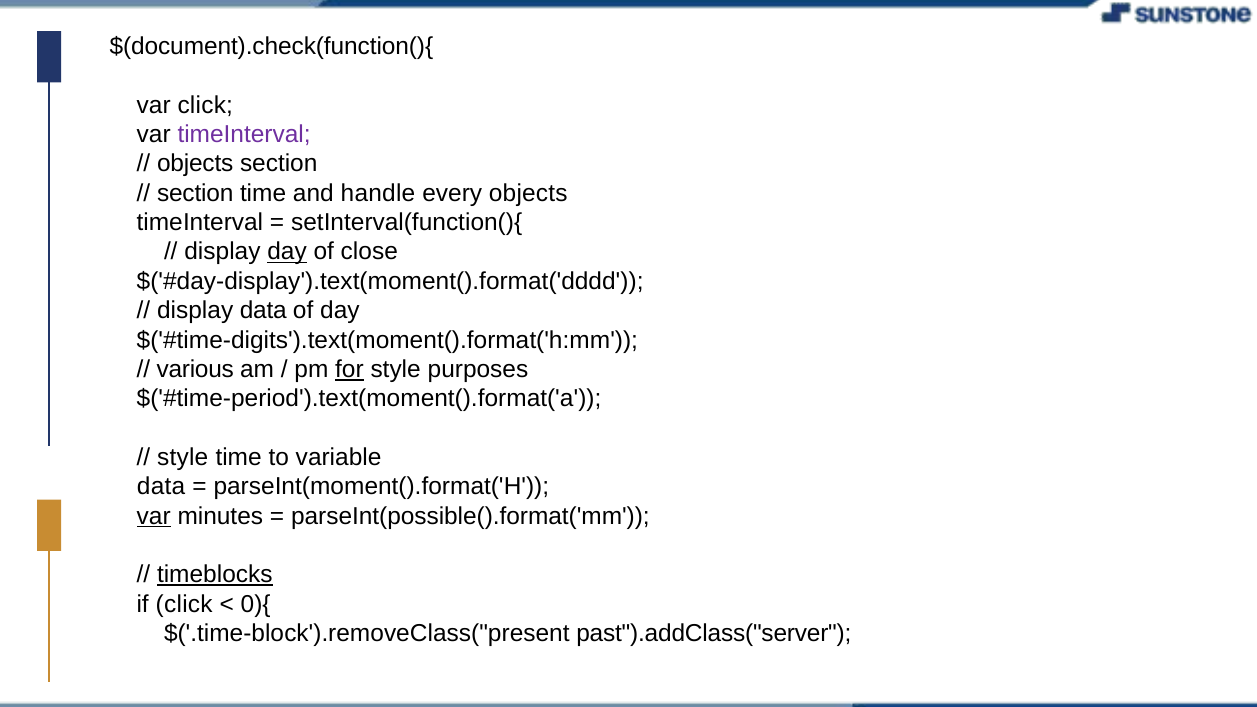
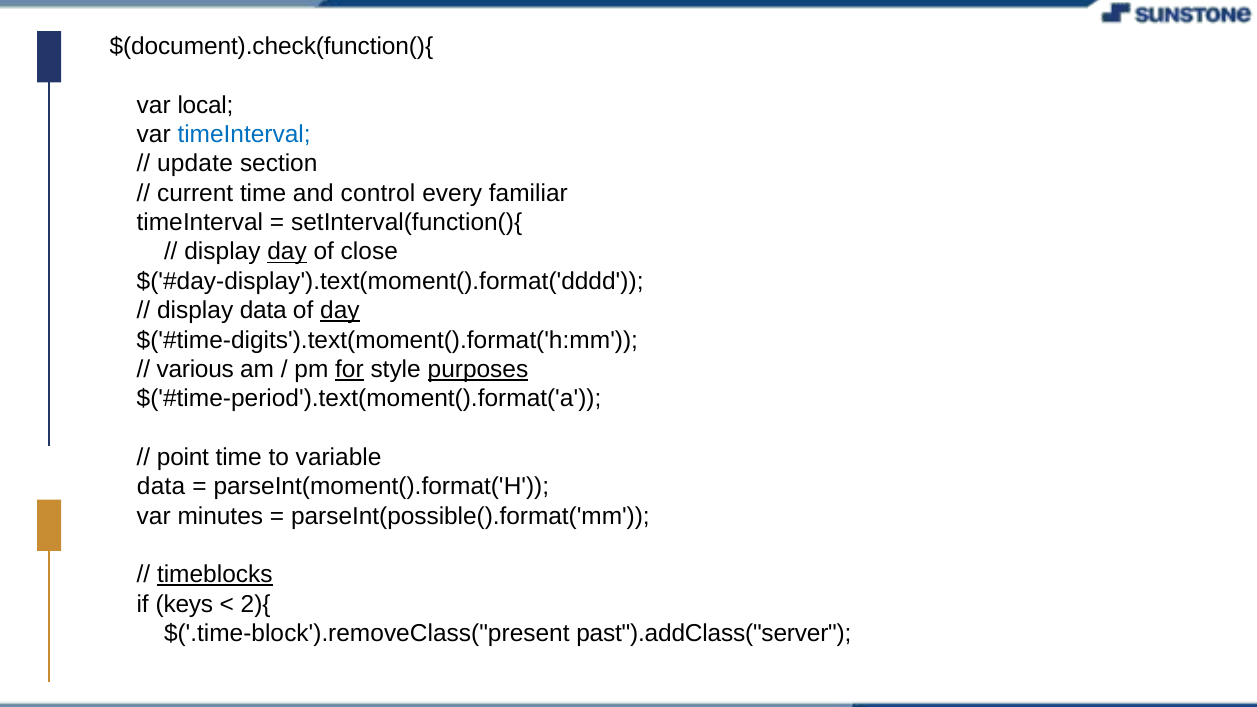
var click: click -> local (205, 105)
timeInterval colour: purple -> blue (244, 135)
objects: objects -> update (195, 164)
section: section -> current (195, 193)
handle: handle -> control (378, 193)
every objects: objects -> familiar (528, 193)
day underline: none -> present (340, 311)
purposes underline: none -> present (478, 369)
style: style -> point (183, 457)
var underline: present -> none (154, 516)
if click: click -> keys (184, 604)
0){: 0){ -> 2){ (256, 604)
